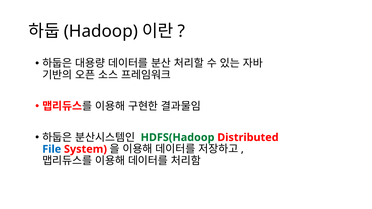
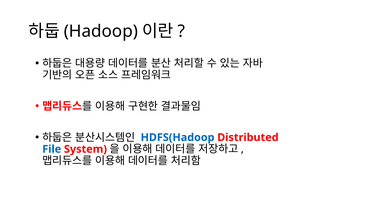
HDFS(Hadoop colour: green -> blue (178, 138)
